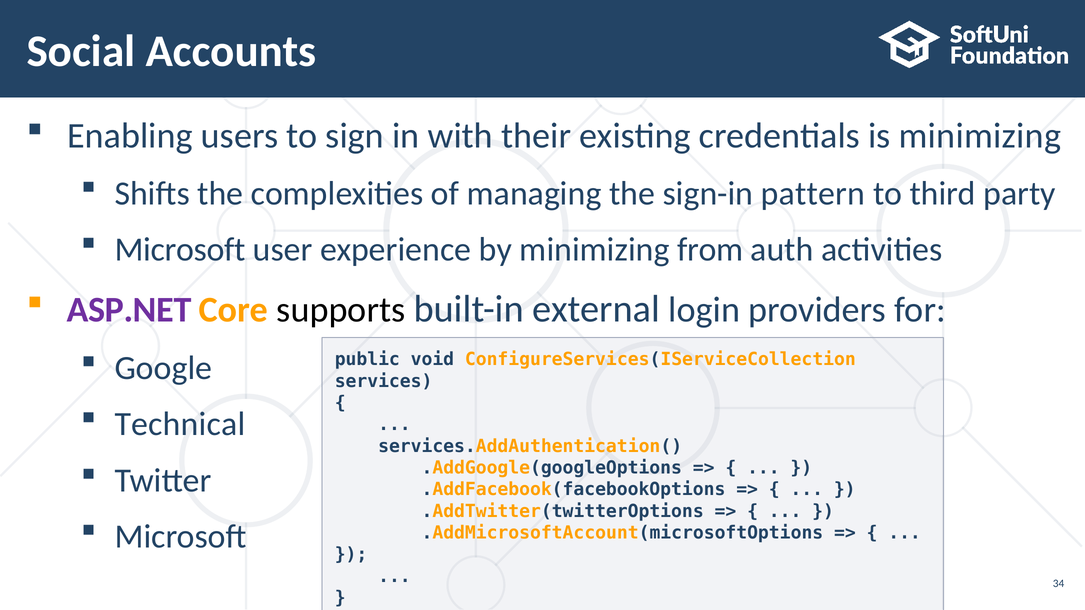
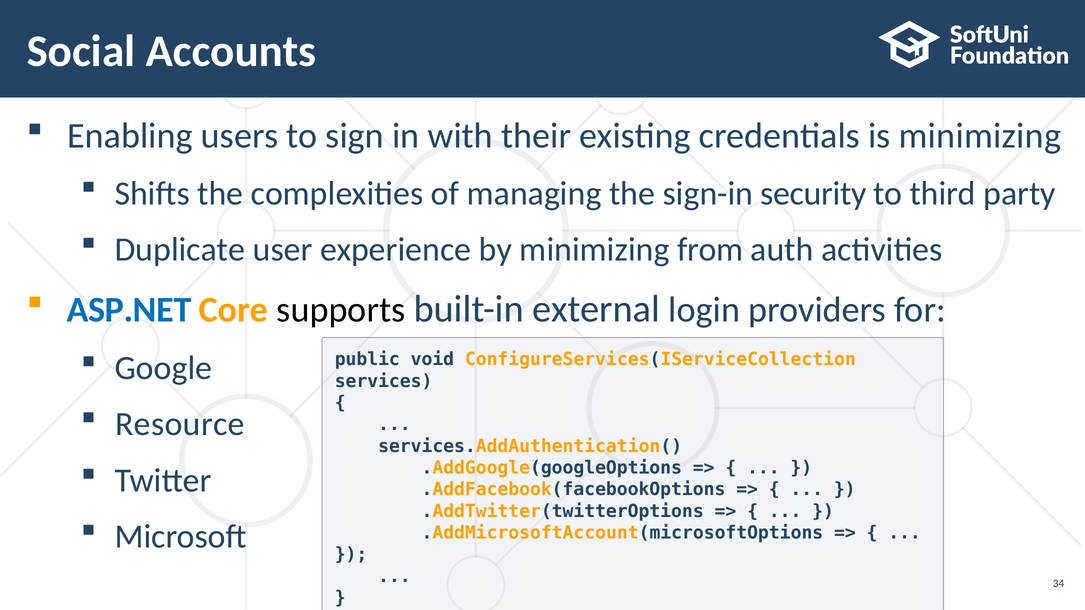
pattern: pattern -> security (813, 194)
Microsoft: Microsoft -> Duplicate (180, 250)
ASP.NET colour: purple -> blue (129, 310)
Technical: Technical -> Resource (180, 424)
